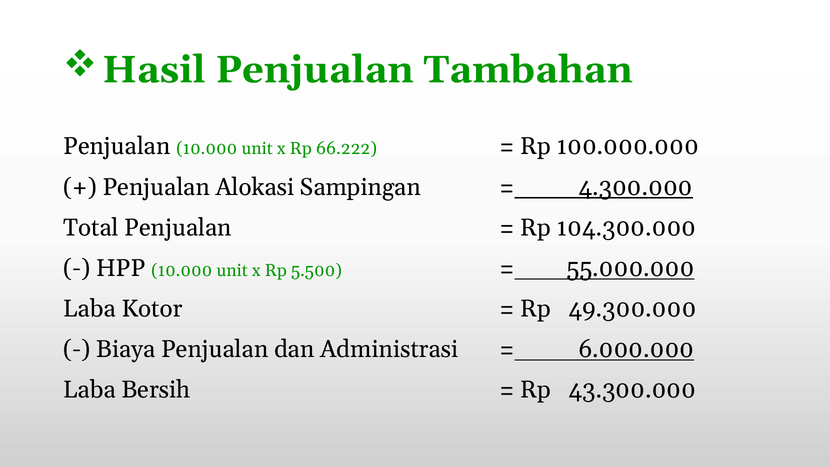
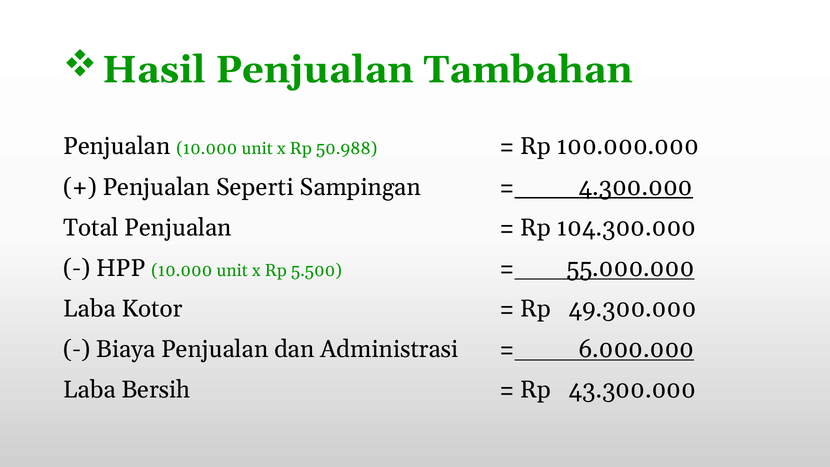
66.222: 66.222 -> 50.988 (347, 149)
Alokasi: Alokasi -> Seperti (255, 187)
